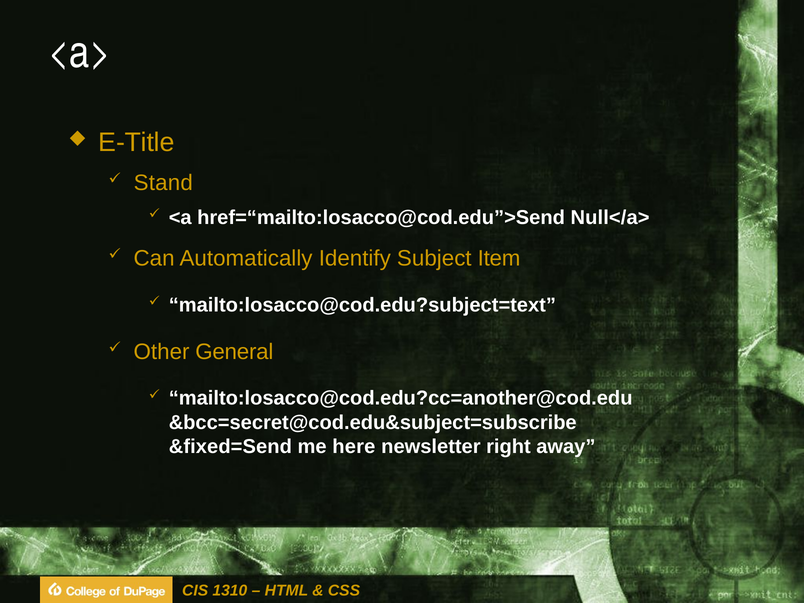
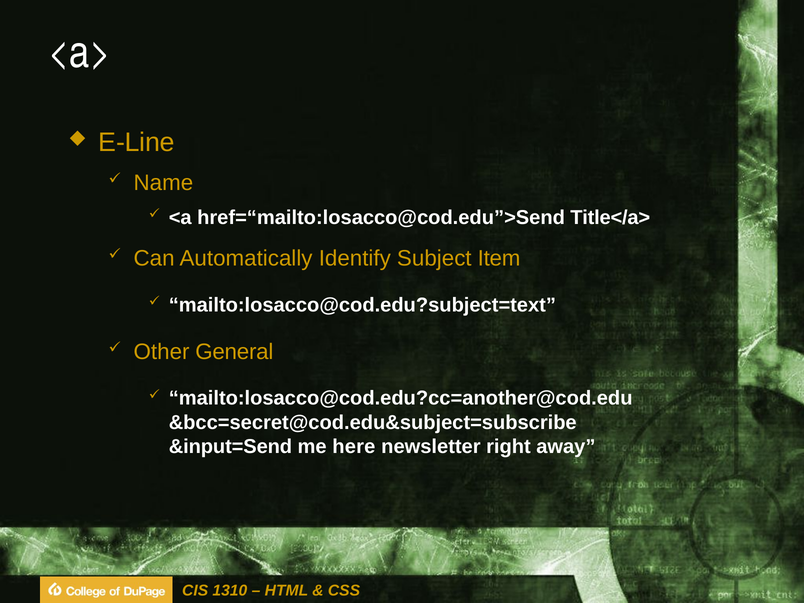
E-Title: E-Title -> E-Line (137, 143)
Stand: Stand -> Name (163, 183)
Null</a>: Null</a> -> Title</a> (610, 218)
&fixed=Send: &fixed=Send -> &input=Send (230, 447)
